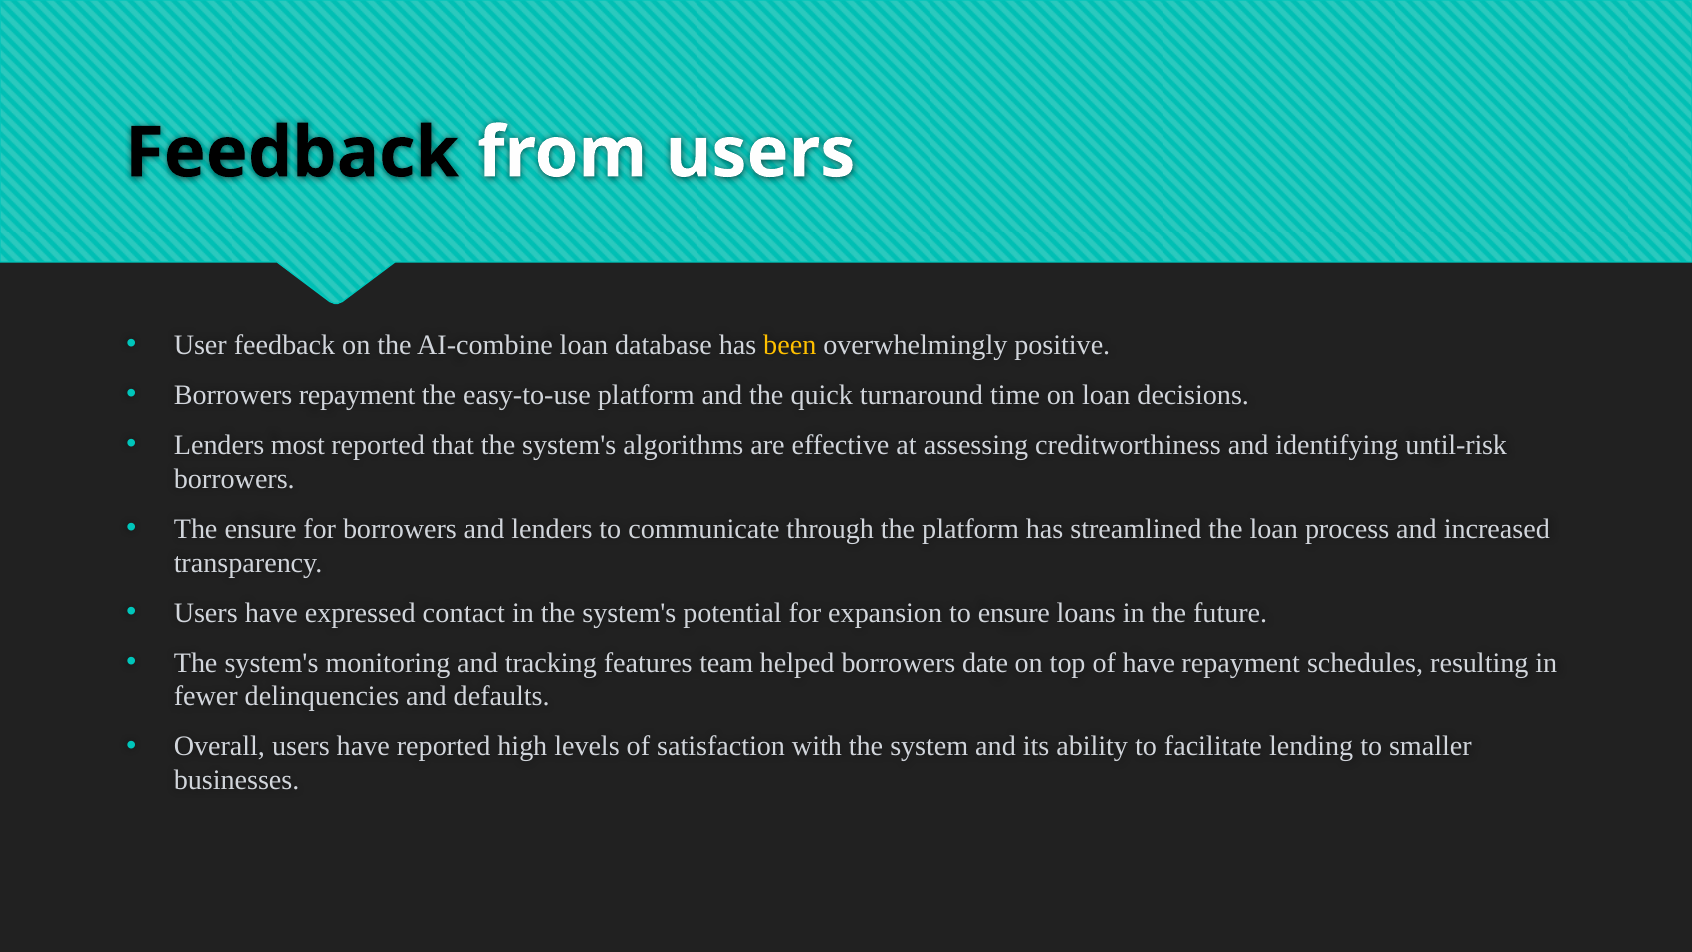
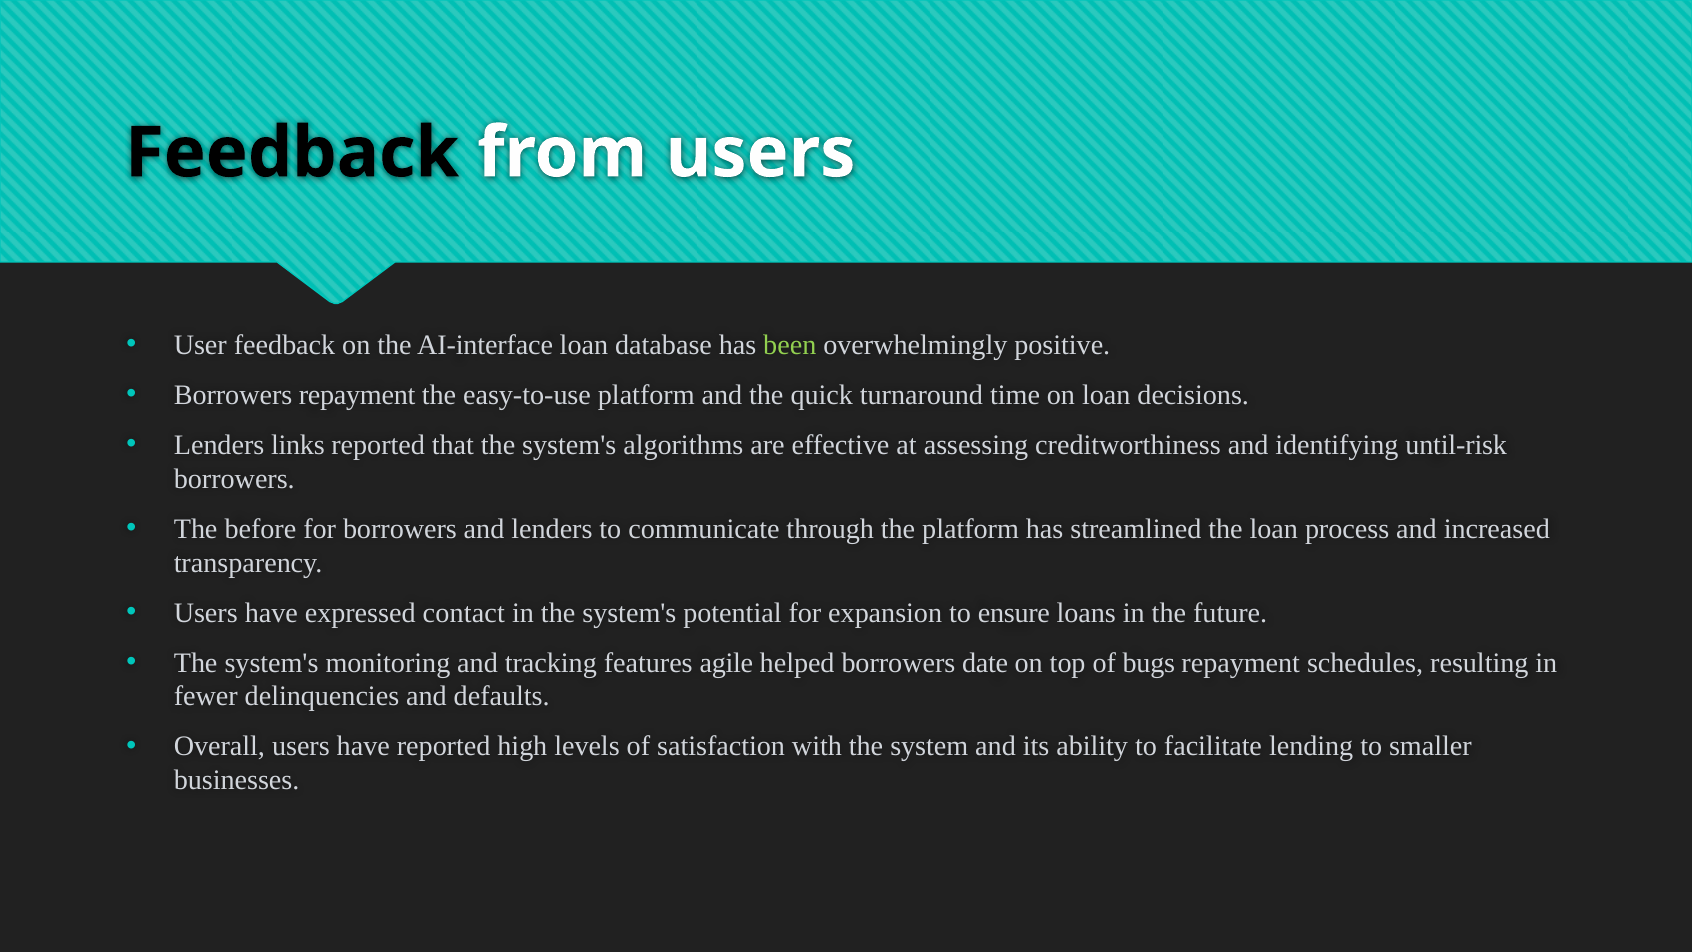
AI-combine: AI-combine -> AI-interface (485, 345)
been colour: yellow -> light green (790, 345)
most: most -> links (298, 445)
The ensure: ensure -> before (260, 529)
team: team -> agile (726, 663)
of have: have -> bugs (1149, 663)
